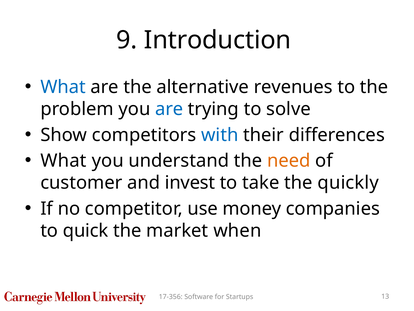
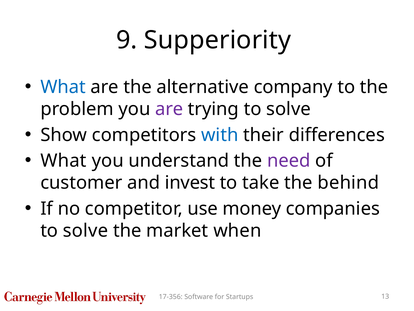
Introduction: Introduction -> Supperiority (217, 40)
revenues: revenues -> company (293, 87)
are colour: blue -> purple (169, 109)
need colour: orange -> purple (289, 160)
quickly: quickly -> behind (348, 183)
quick: quick -> solve (86, 230)
